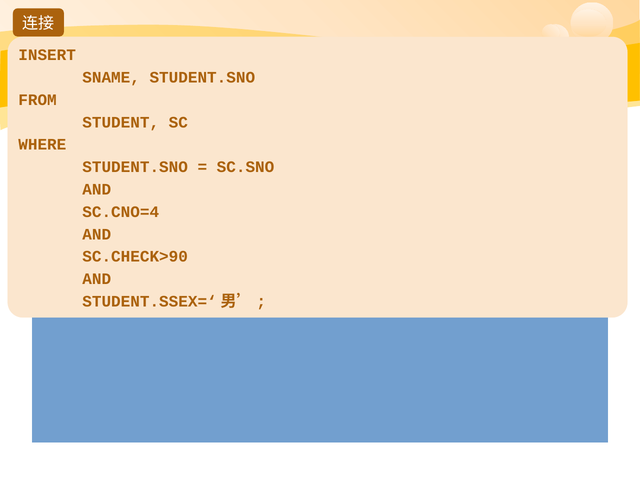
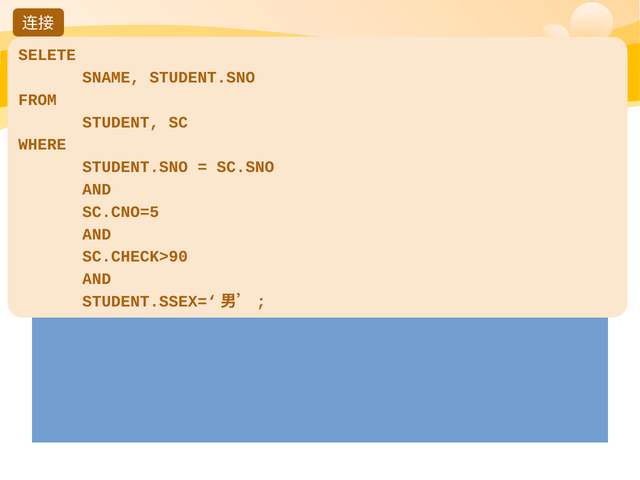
INSERT: INSERT -> SELETE (47, 55)
SC.CNO=4: SC.CNO=4 -> SC.CNO=5 (121, 212)
